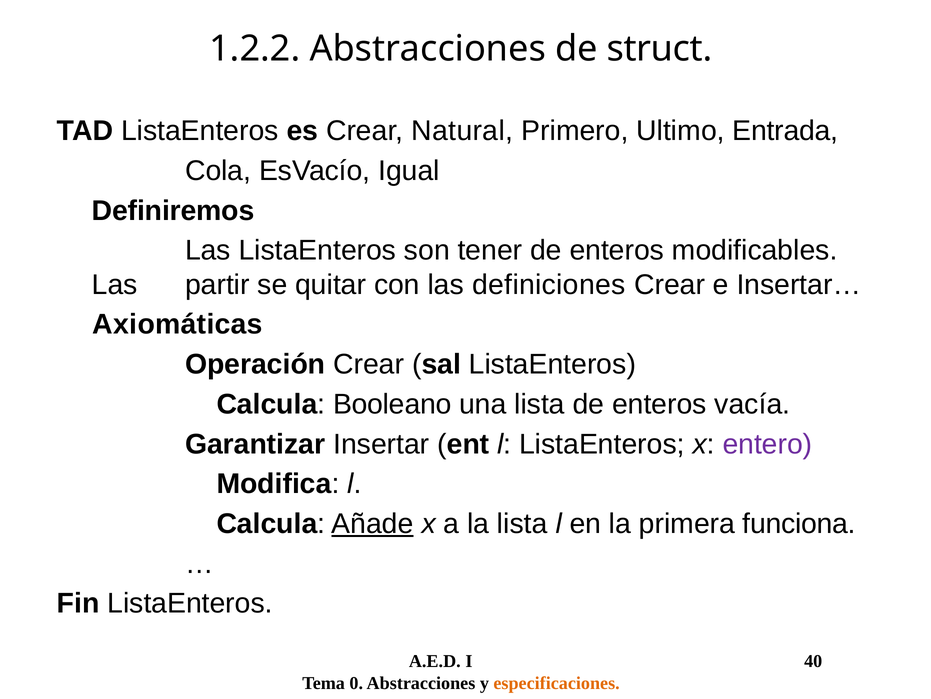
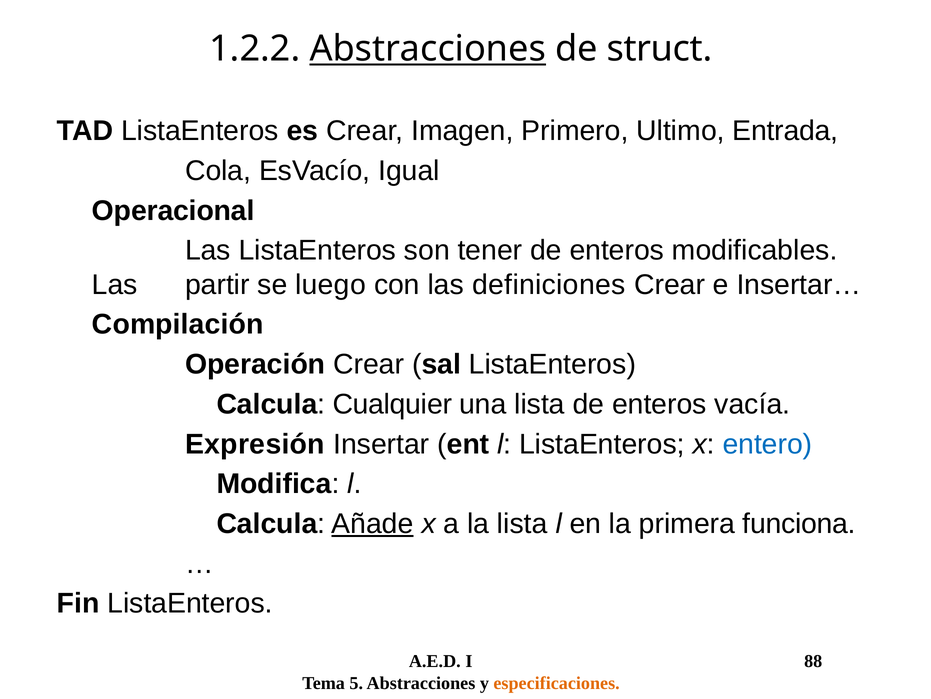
Abstracciones underline: none -> present (428, 49)
Natural: Natural -> Imagen (462, 131)
Definiremos: Definiremos -> Operacional (173, 210)
quitar: quitar -> luego (331, 284)
Axiomáticas: Axiomáticas -> Compilación (178, 324)
Booleano: Booleano -> Cualquier (392, 404)
Garantizar: Garantizar -> Expresión (255, 444)
entero colour: purple -> blue (767, 444)
40: 40 -> 88 (813, 661)
0: 0 -> 5 (356, 682)
